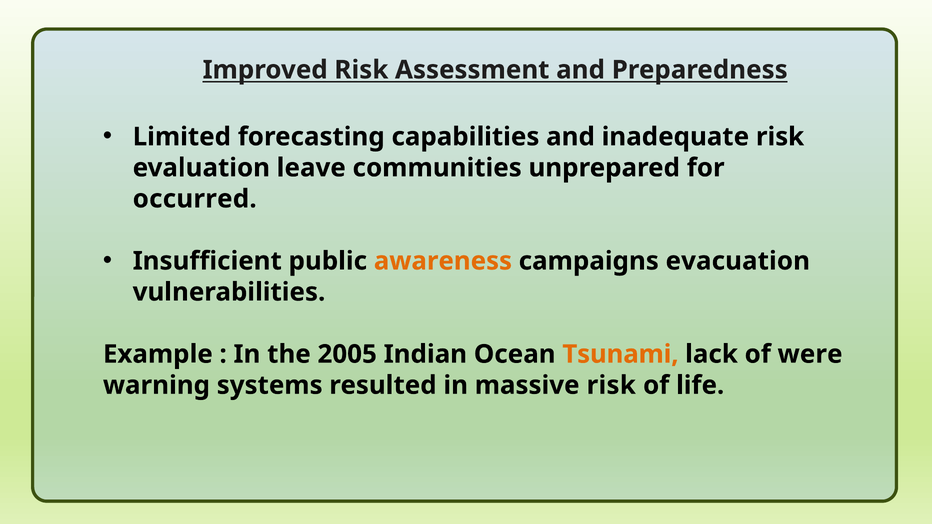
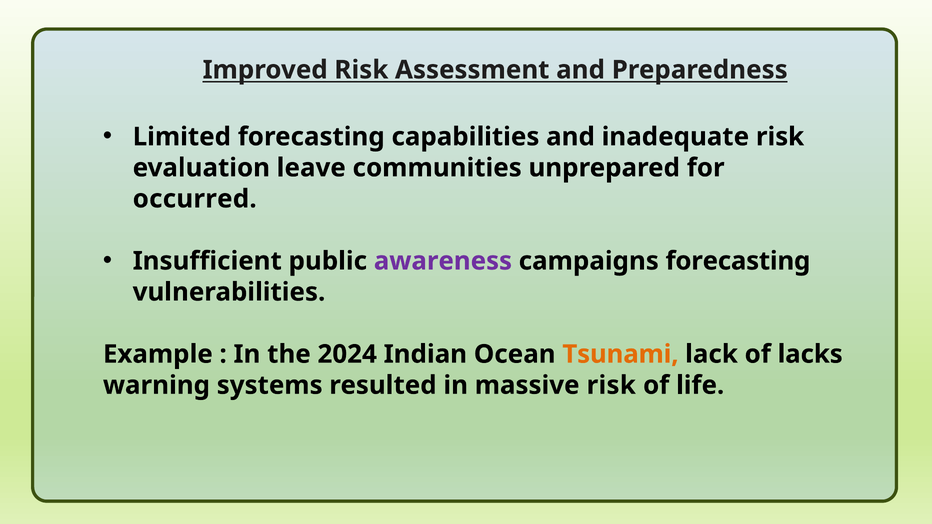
awareness colour: orange -> purple (443, 261)
campaigns evacuation: evacuation -> forecasting (738, 261)
2005: 2005 -> 2024 (347, 354)
were: were -> lacks (810, 354)
